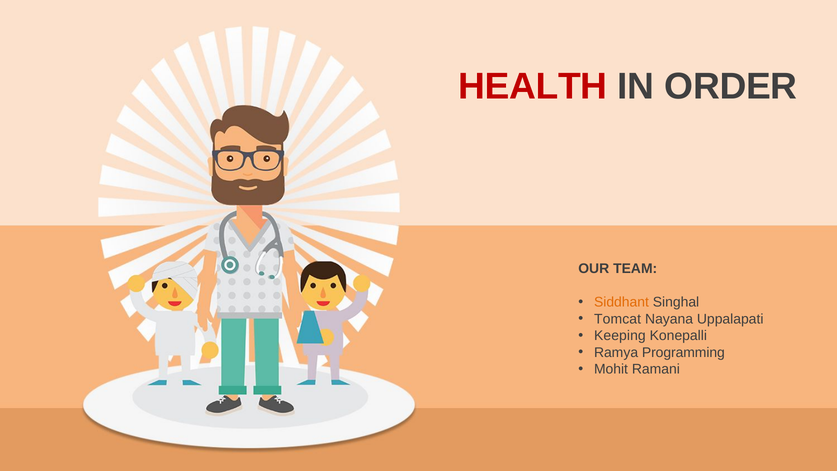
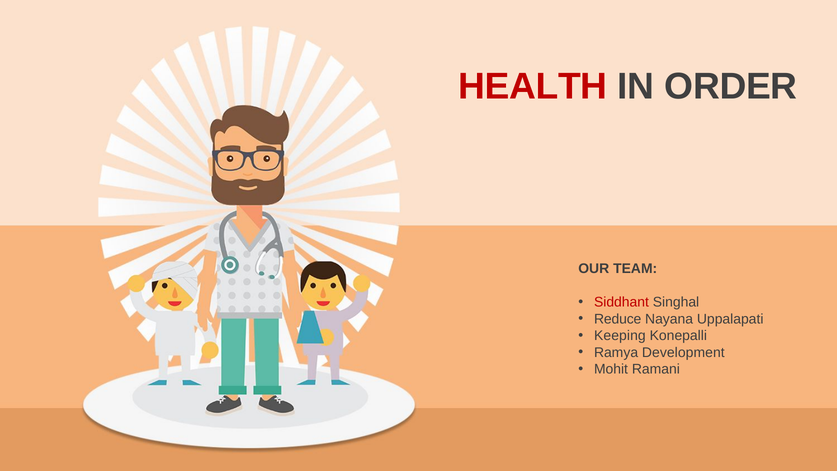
Siddhant colour: orange -> red (621, 302)
Tomcat: Tomcat -> Reduce (618, 319)
Programming: Programming -> Development (683, 352)
